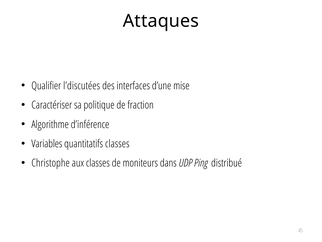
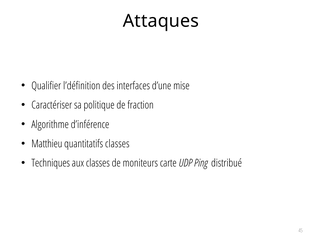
l’discutées: l’discutées -> l’définition (82, 86)
Variables: Variables -> Matthieu (47, 144)
Christophe: Christophe -> Techniques (51, 163)
dans: dans -> carte (168, 163)
